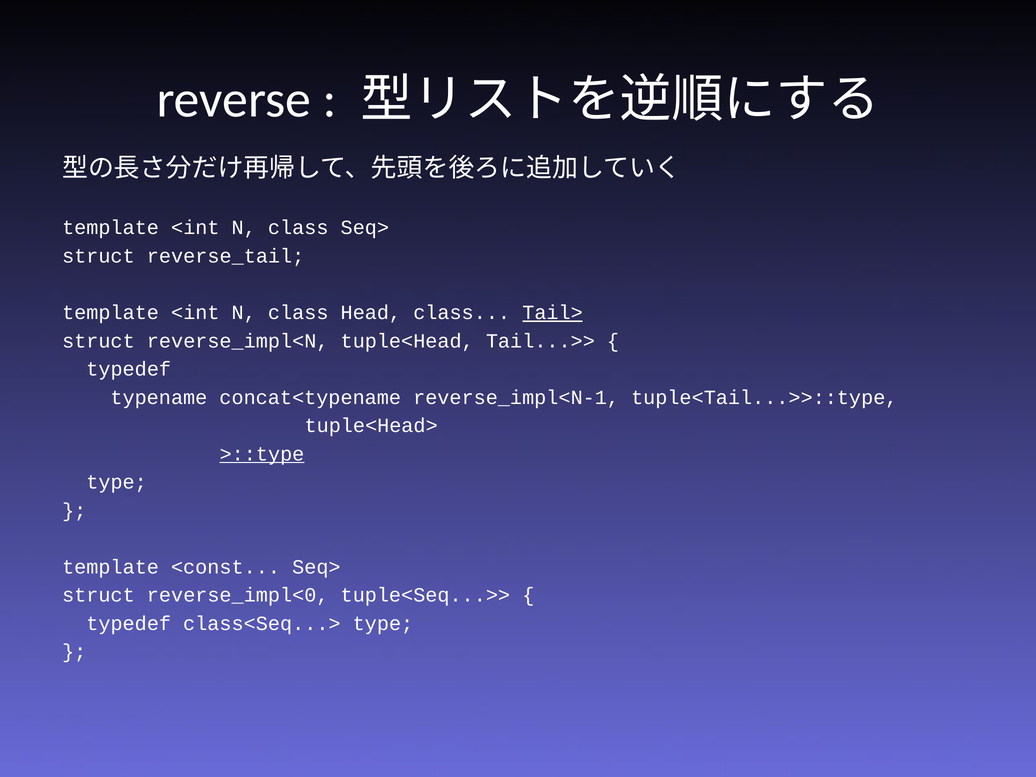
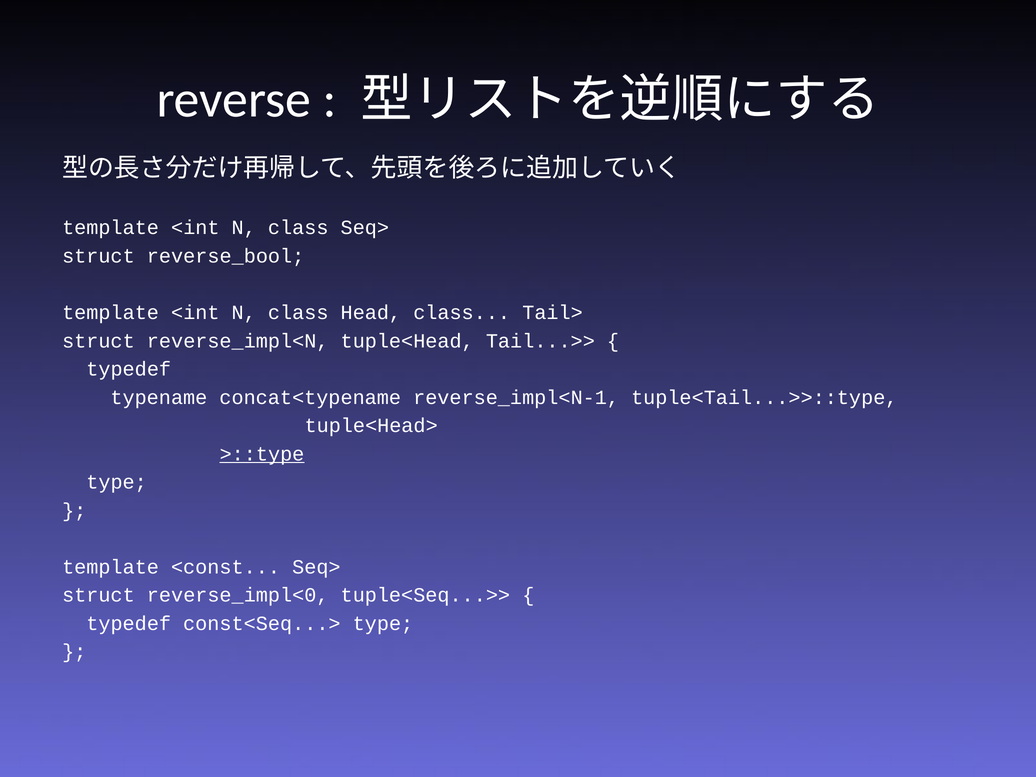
reverse_tail: reverse_tail -> reverse_bool (226, 256)
Tail> underline: present -> none (553, 313)
class<Seq...>: class<Seq...> -> const<Seq...> (262, 624)
